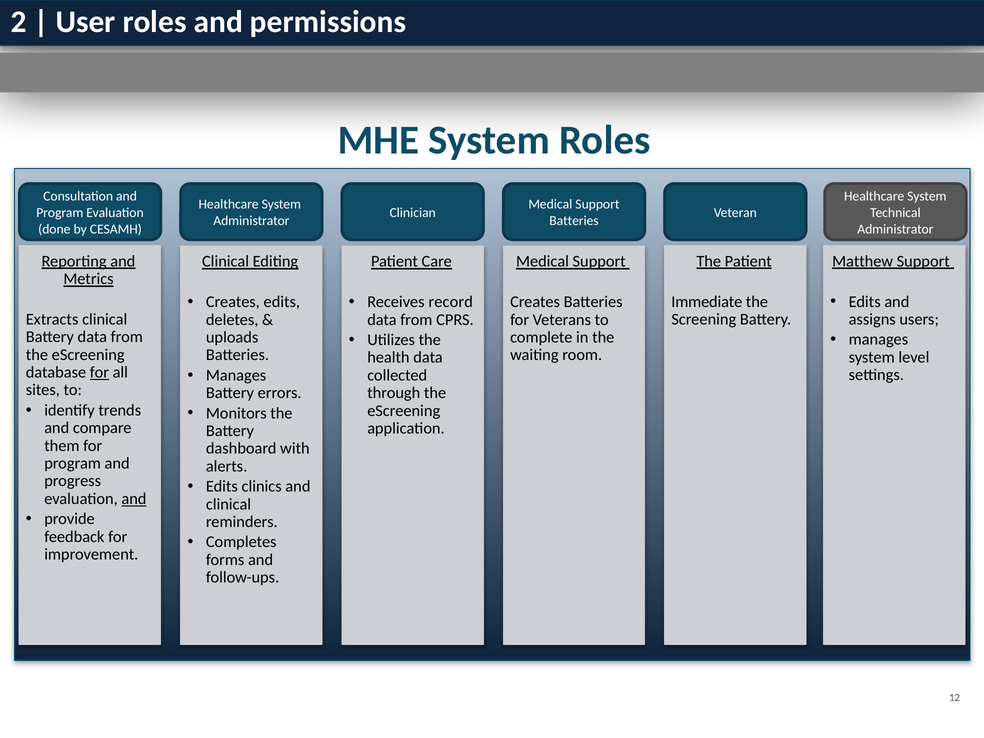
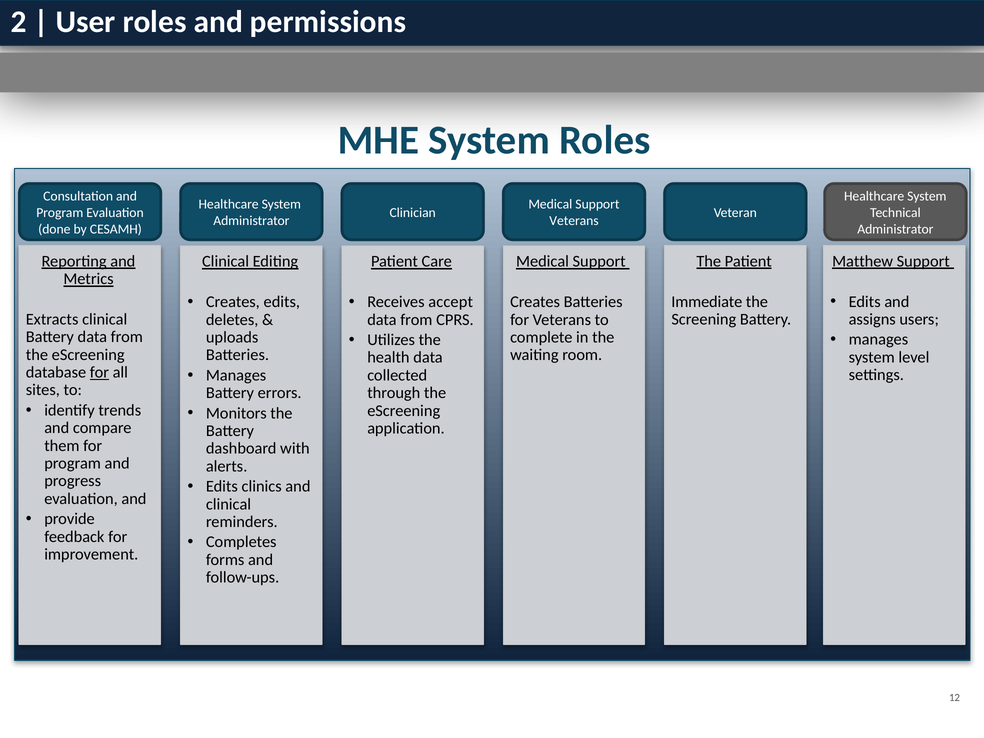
Batteries: Batteries -> Veterans (574, 221)
record: record -> accept (451, 302)
and underline: present -> none (134, 499)
